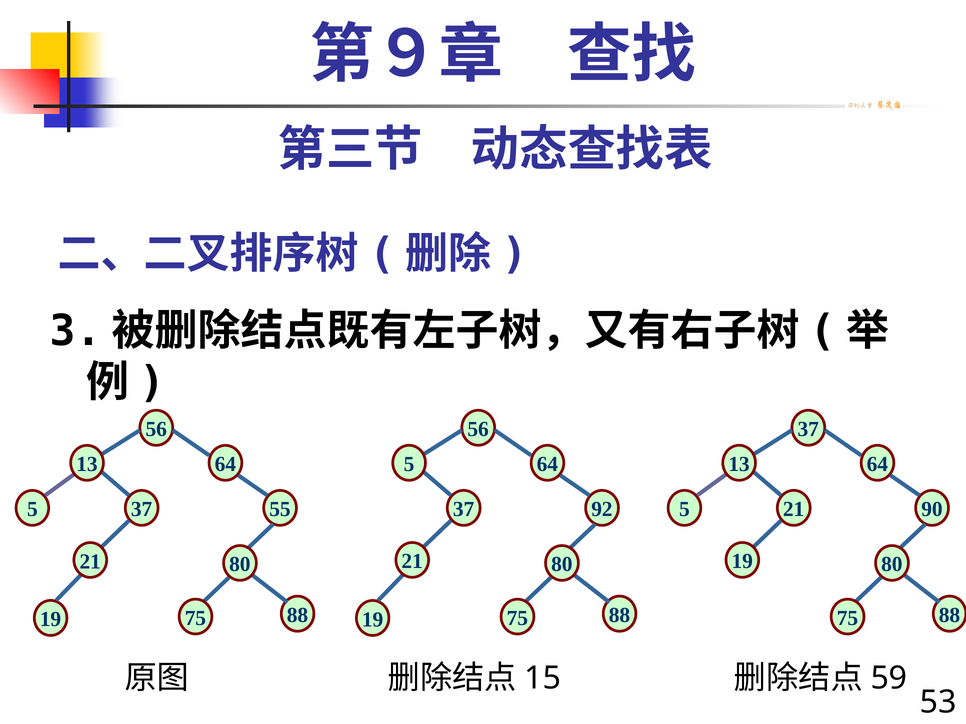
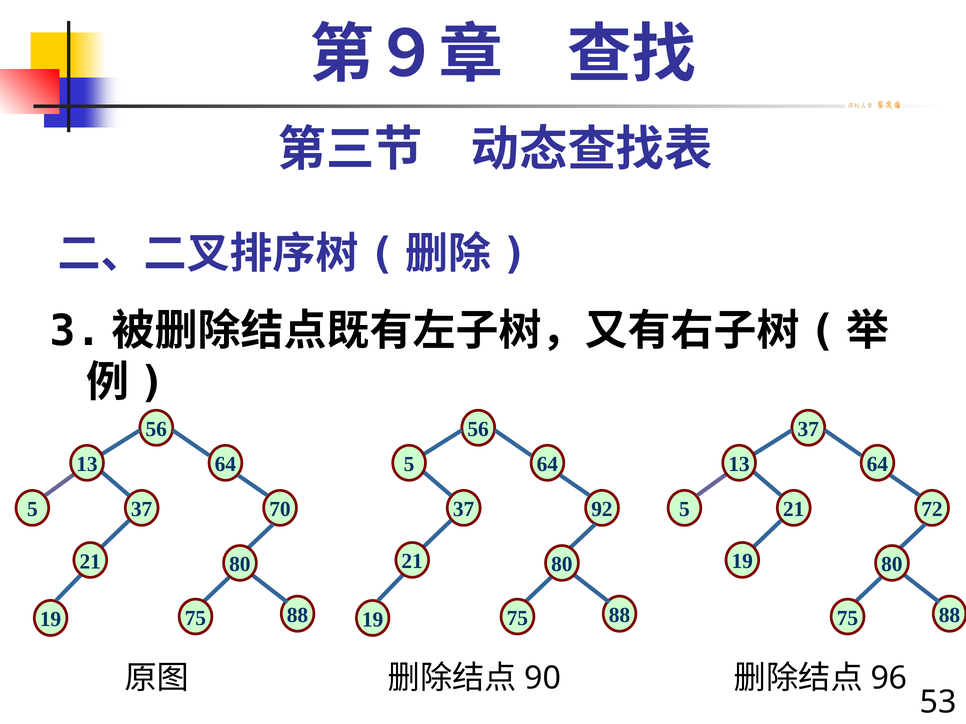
55: 55 -> 70 (280, 510)
90: 90 -> 72 (932, 510)
15: 15 -> 90 (543, 678)
59: 59 -> 96 (889, 678)
